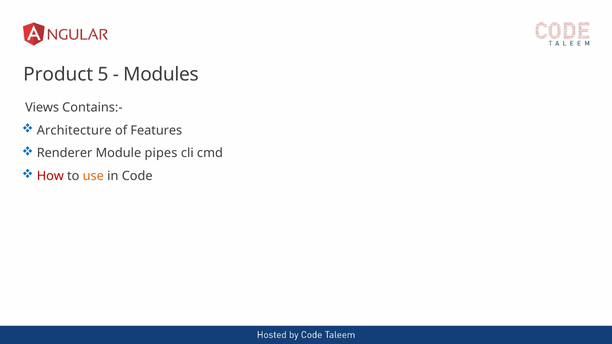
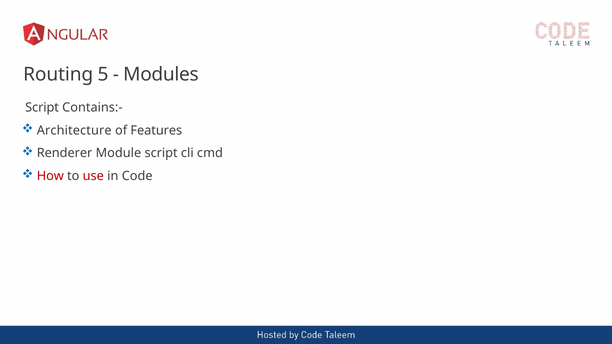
Product: Product -> Routing (58, 75)
Views: Views -> Script (42, 108)
Module pipes: pipes -> script (161, 153)
use colour: orange -> red (93, 176)
